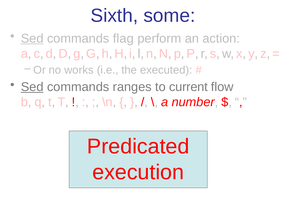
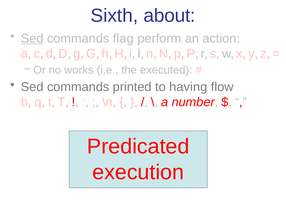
some: some -> about (169, 16)
Sed underline: present -> none (32, 87)
ranges: ranges -> printed (132, 87)
current: current -> having (188, 87)
